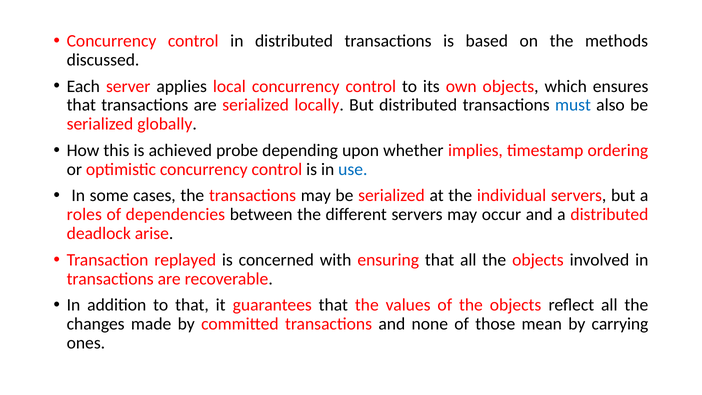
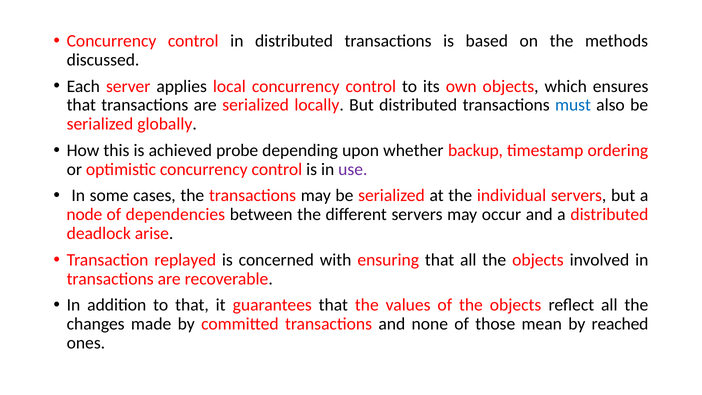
implies: implies -> backup (476, 150)
use colour: blue -> purple (353, 169)
roles: roles -> node (84, 215)
carrying: carrying -> reached (620, 324)
